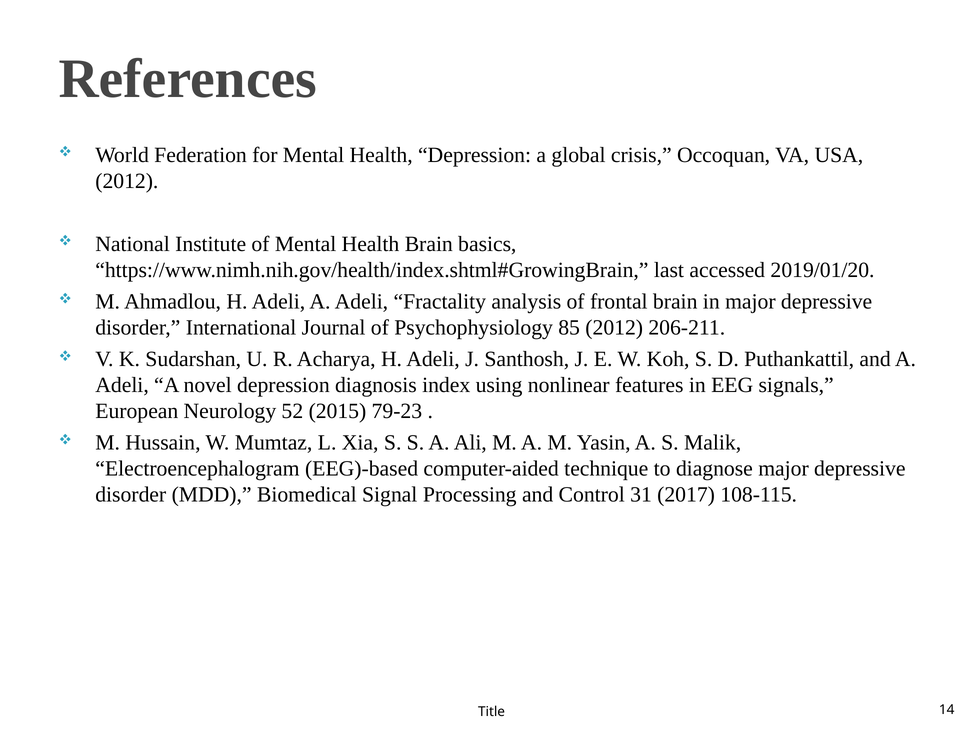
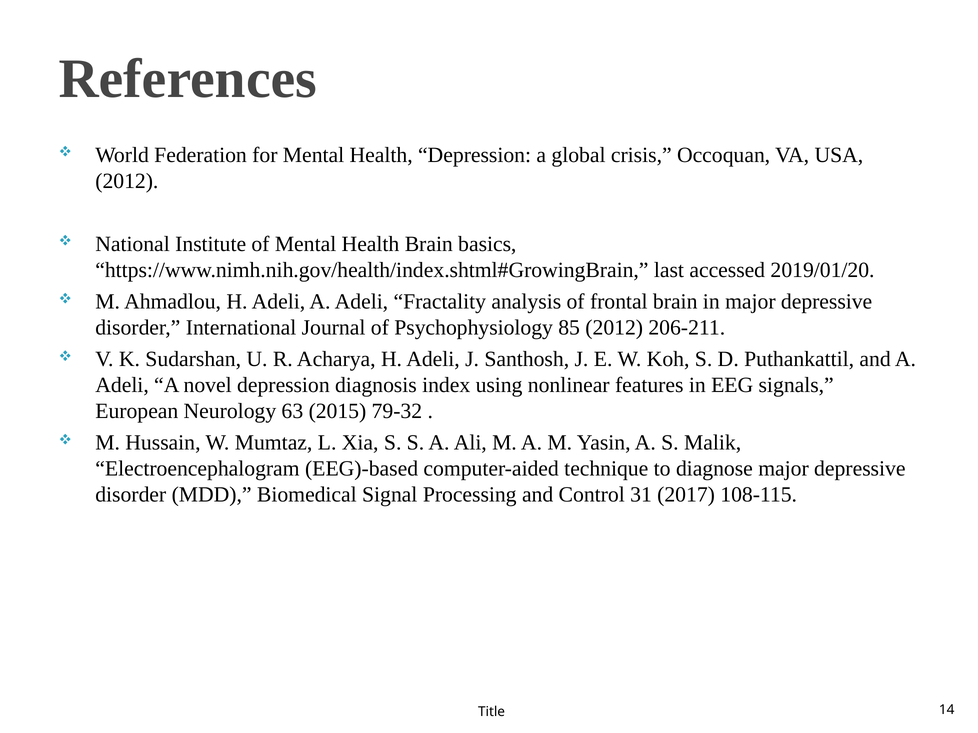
52: 52 -> 63 (292, 411)
79-23: 79-23 -> 79-32 (397, 411)
